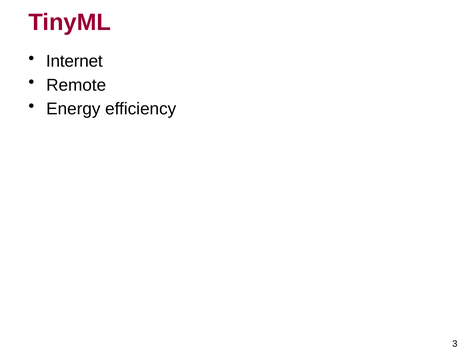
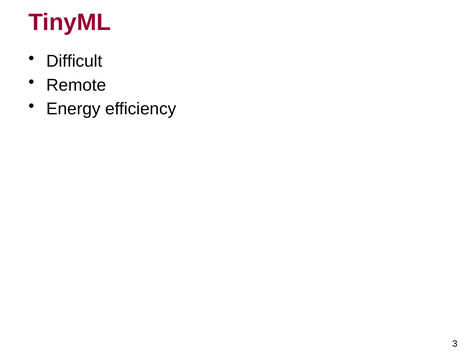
Internet: Internet -> Difficult (74, 61)
